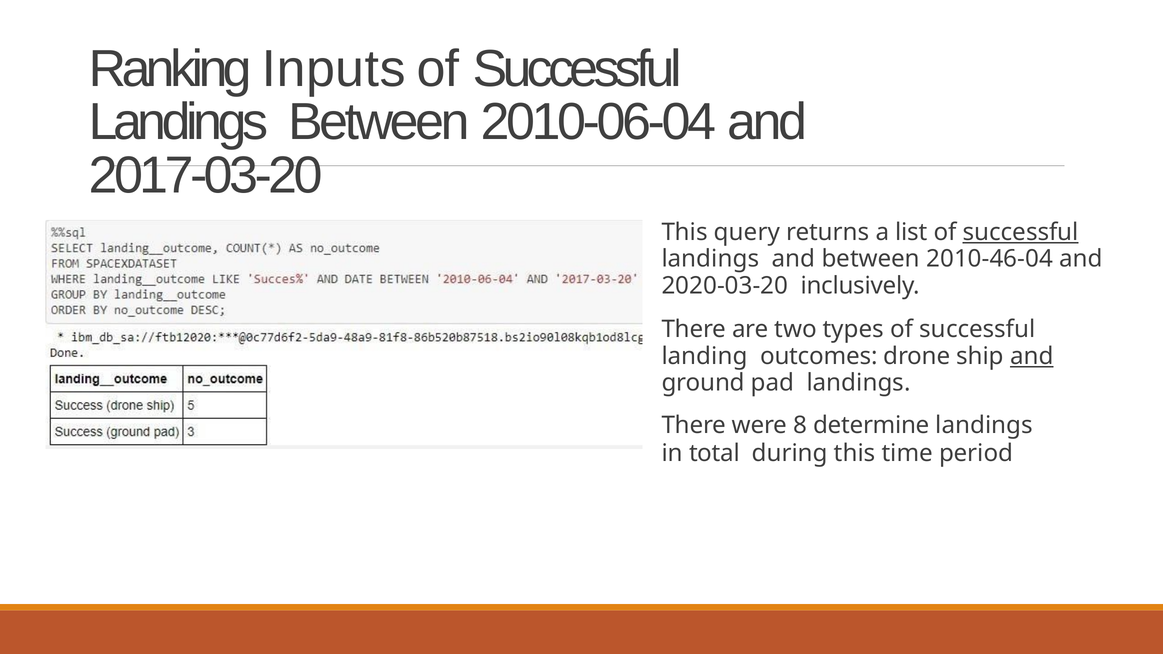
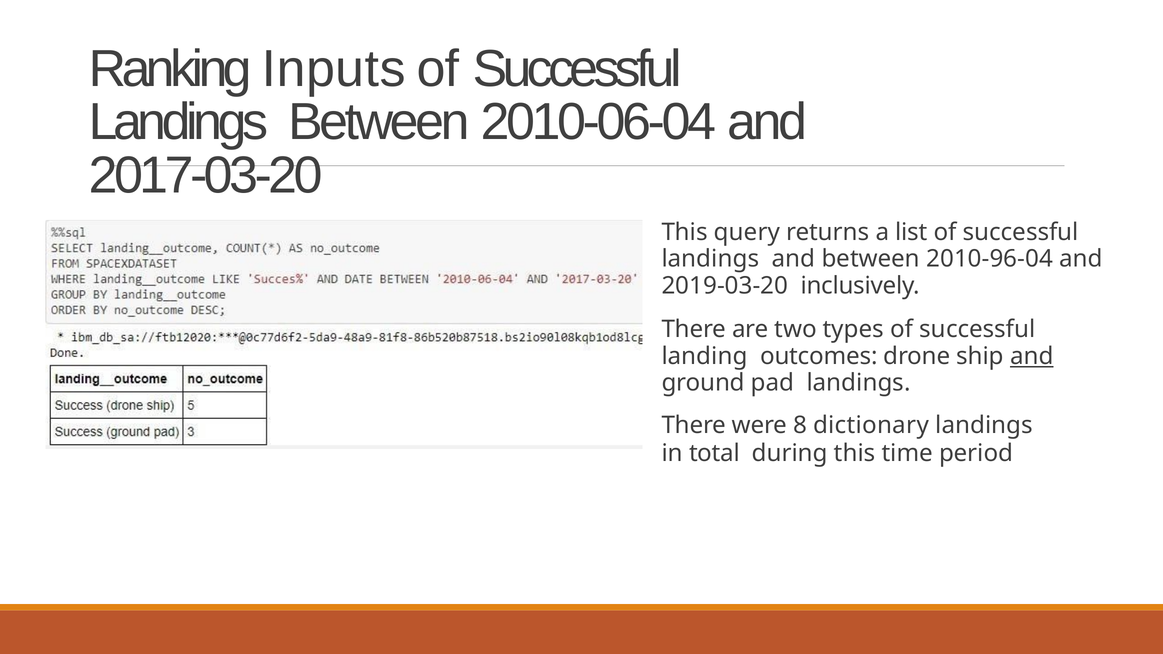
successful underline: present -> none (1021, 232)
2010-46-04: 2010-46-04 -> 2010-96-04 (990, 259)
2020-03-20: 2020-03-20 -> 2019-03-20 (725, 286)
determine: determine -> dictionary (871, 425)
